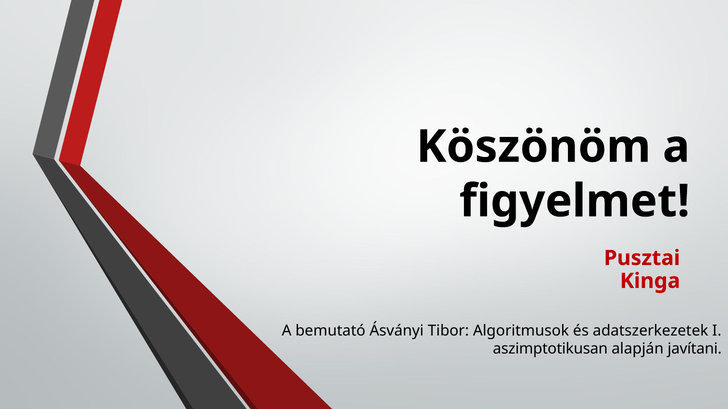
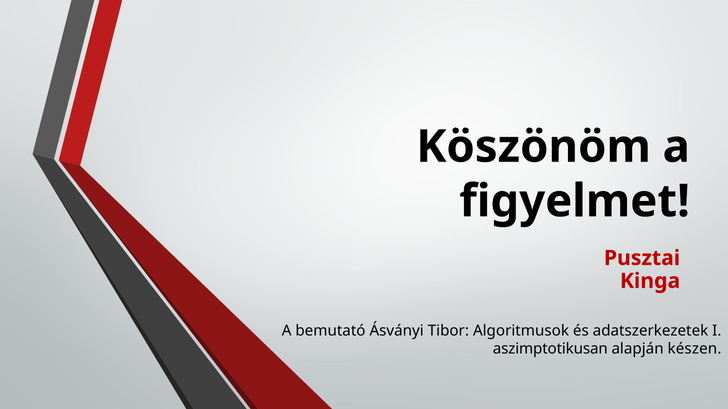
javítani: javítani -> készen (695, 349)
